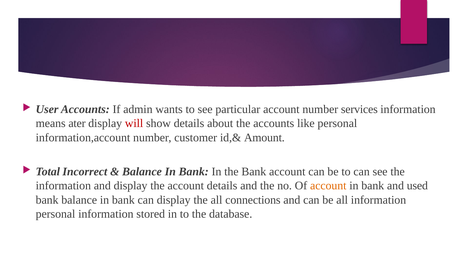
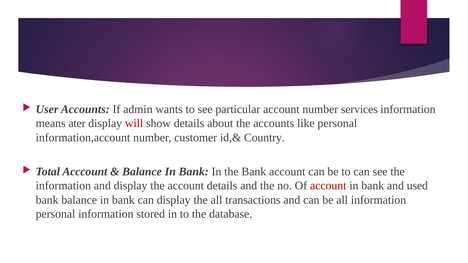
Amount: Amount -> Country (264, 138)
Incorrect: Incorrect -> Acccount (85, 172)
account colour: orange -> red (328, 186)
connections: connections -> transactions (253, 200)
